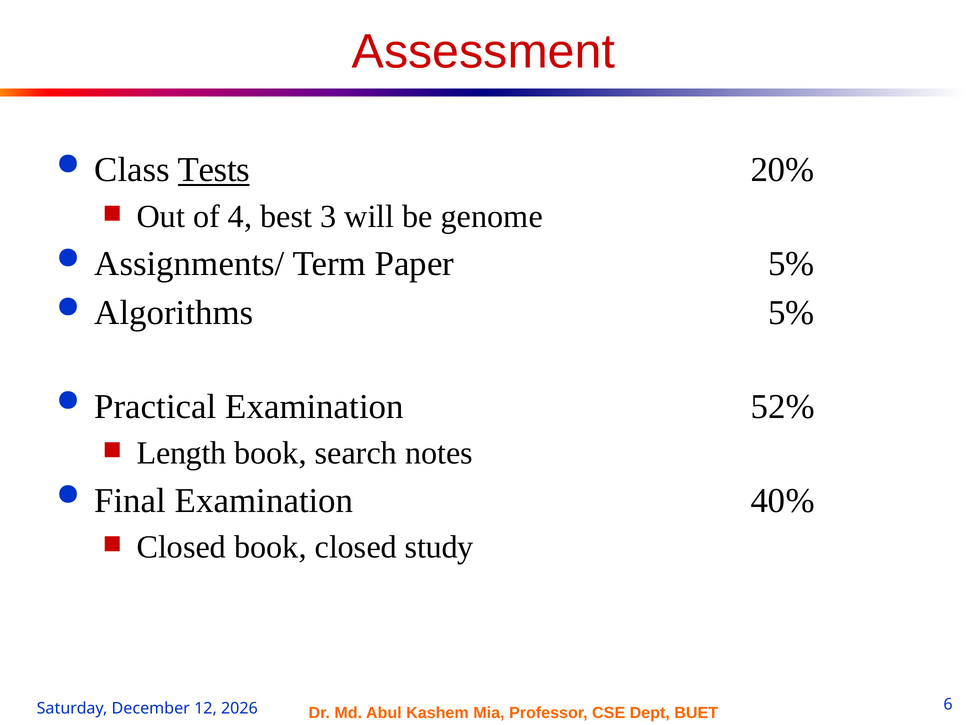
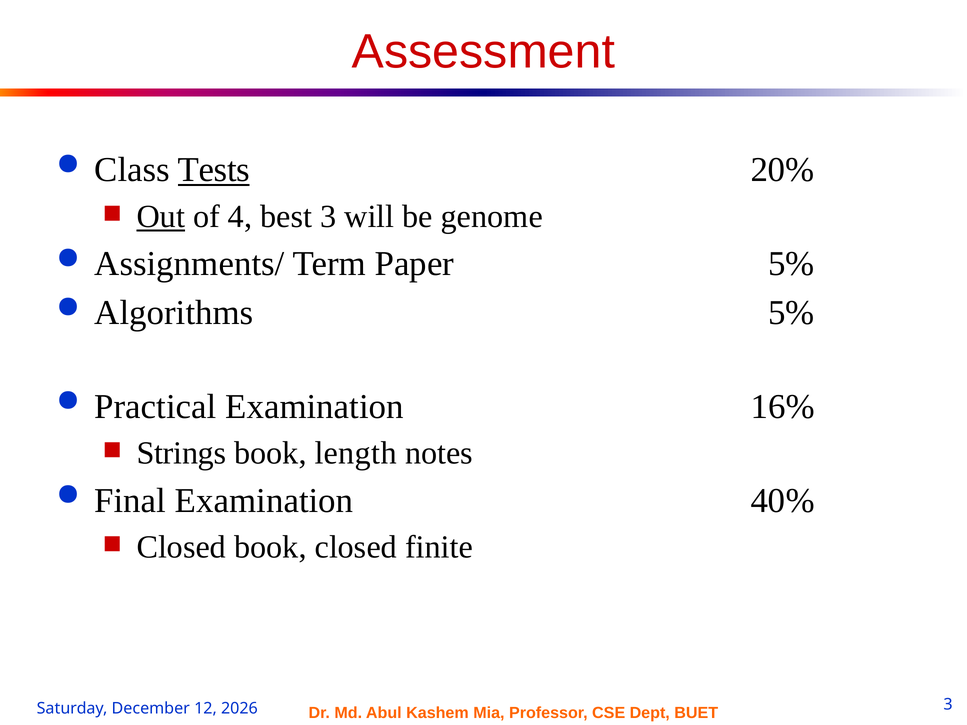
Out underline: none -> present (161, 217)
52%: 52% -> 16% (783, 407)
Length: Length -> Strings (182, 453)
search: search -> length (356, 453)
study: study -> finite (439, 547)
6: 6 -> 3 (948, 705)
